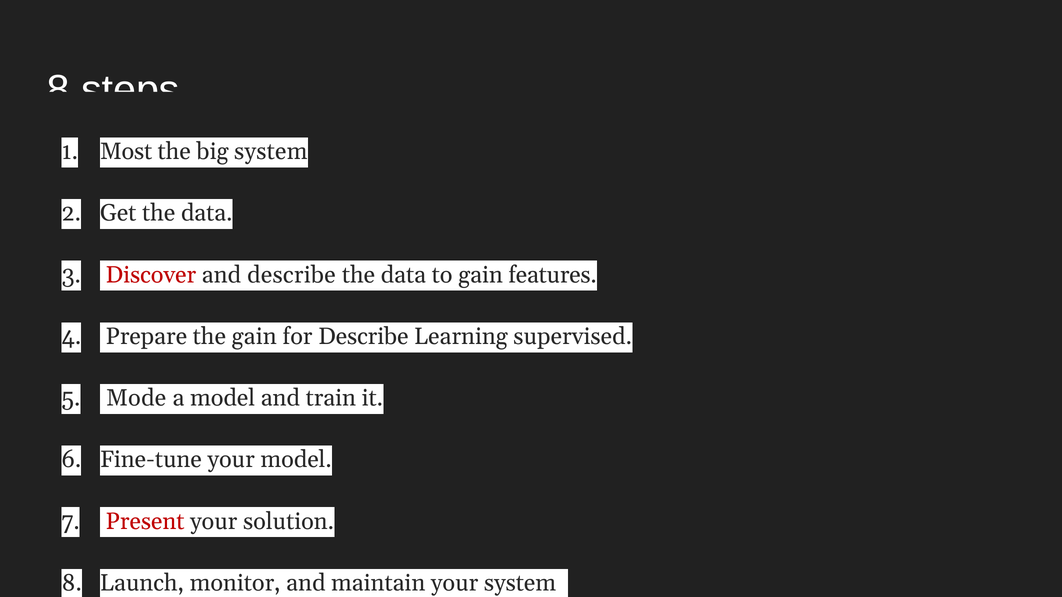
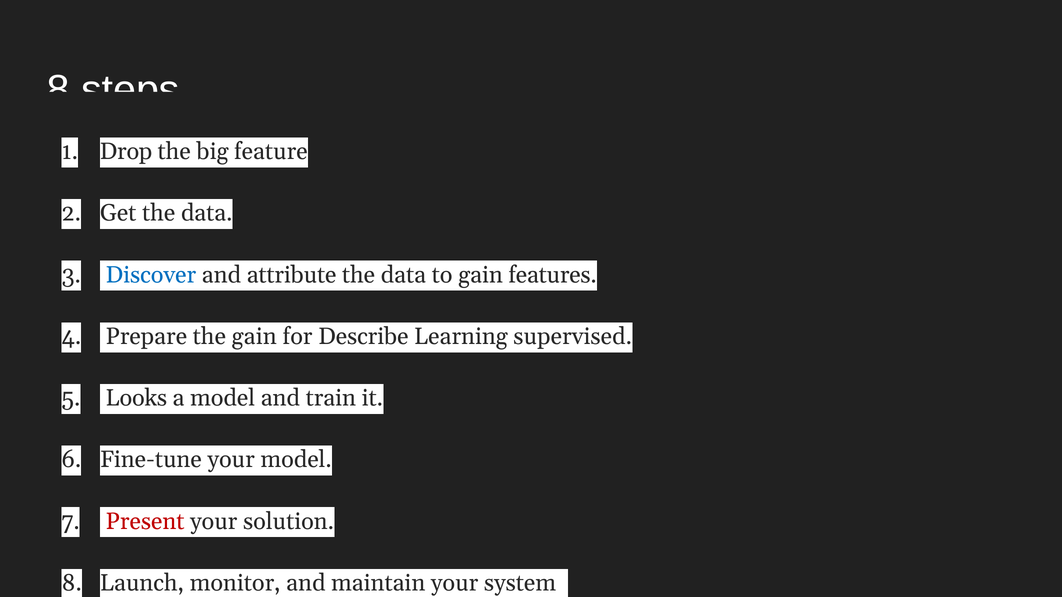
Most: Most -> Drop (126, 152)
big system: system -> feature (271, 152)
Discover colour: red -> blue (151, 275)
and describe: describe -> attribute (292, 275)
Mode: Mode -> Looks (136, 398)
